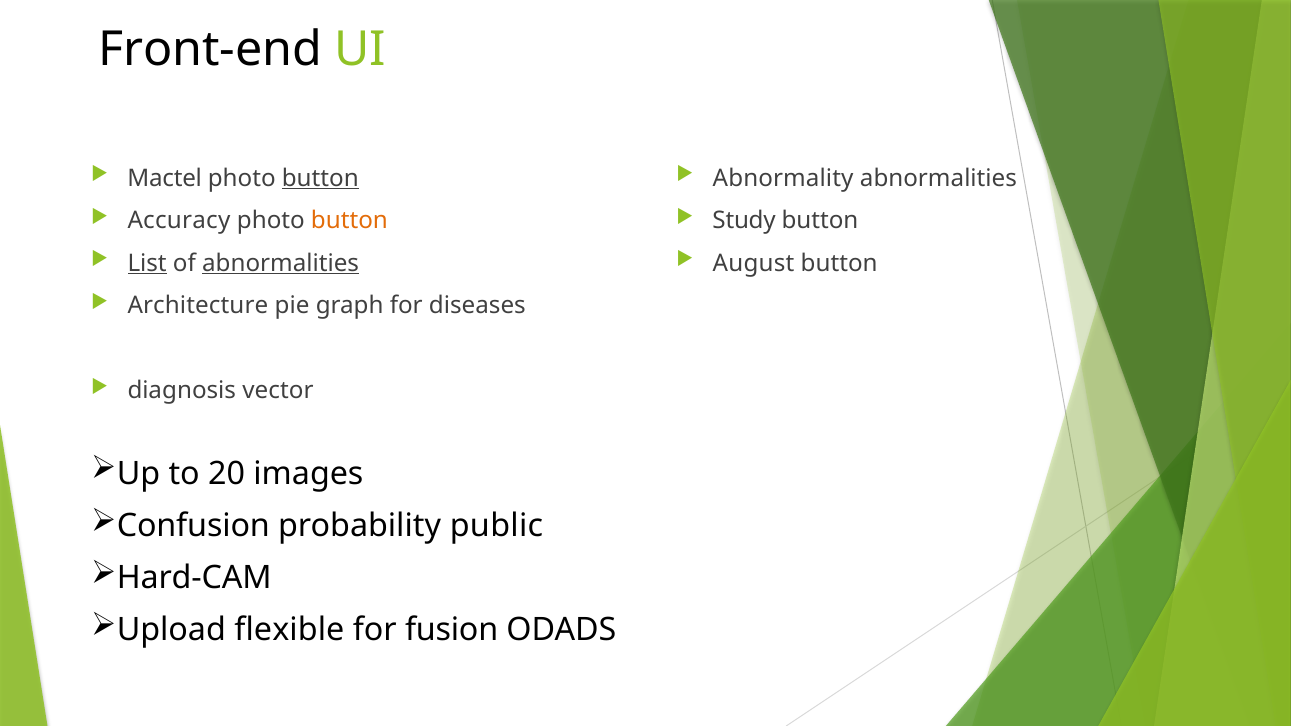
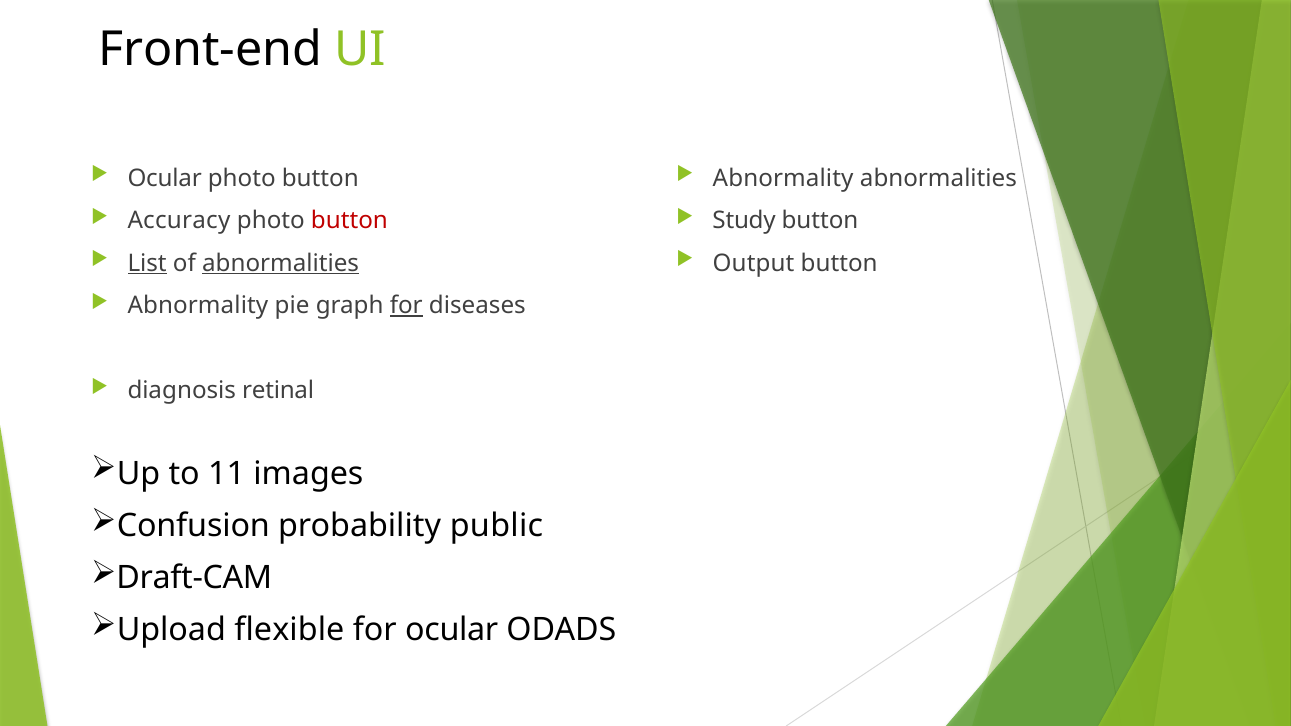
Mactel: Mactel -> Ocular (165, 178)
button underline: present -> none (320, 178)
button colour: orange -> red (349, 221)
August: August -> Output (754, 263)
Architecture: Architecture -> Abnormality (198, 306)
for underline: none -> present (406, 306)
vector: vector -> retinal (278, 391)
20: 20 -> 11 (227, 474)
Hard-CAM: Hard-CAM -> Draft-CAM (194, 578)
for fusion: fusion -> ocular (452, 630)
